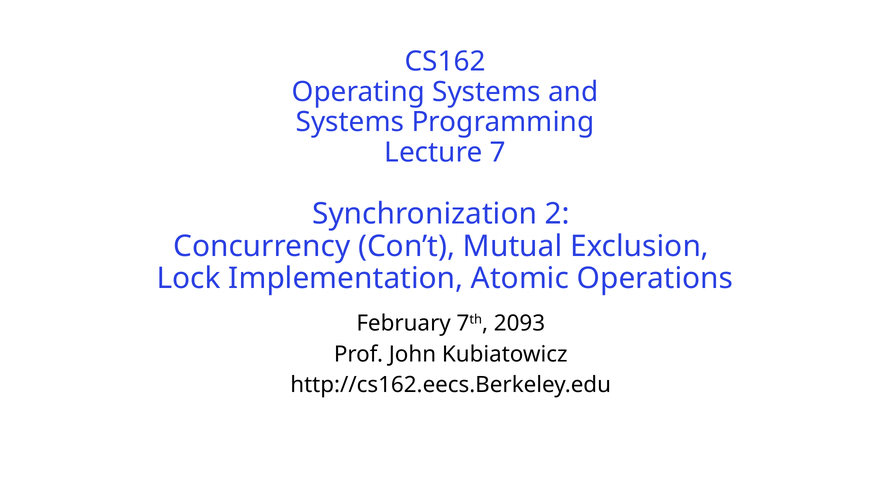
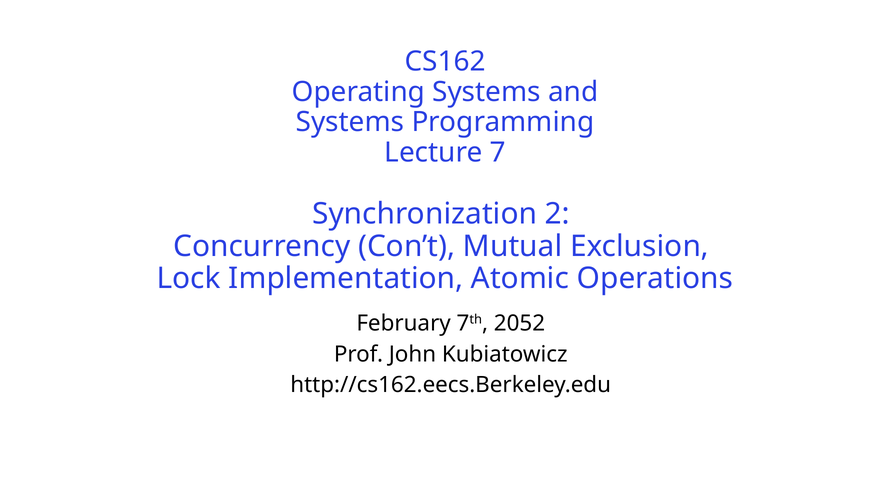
2093: 2093 -> 2052 (519, 323)
